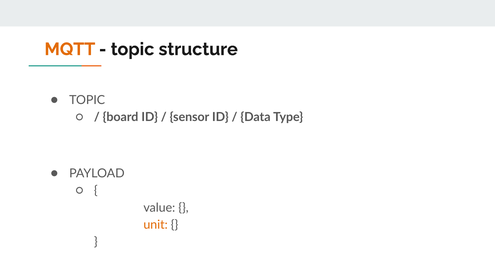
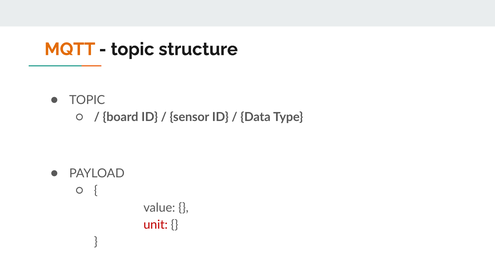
unit colour: orange -> red (156, 224)
